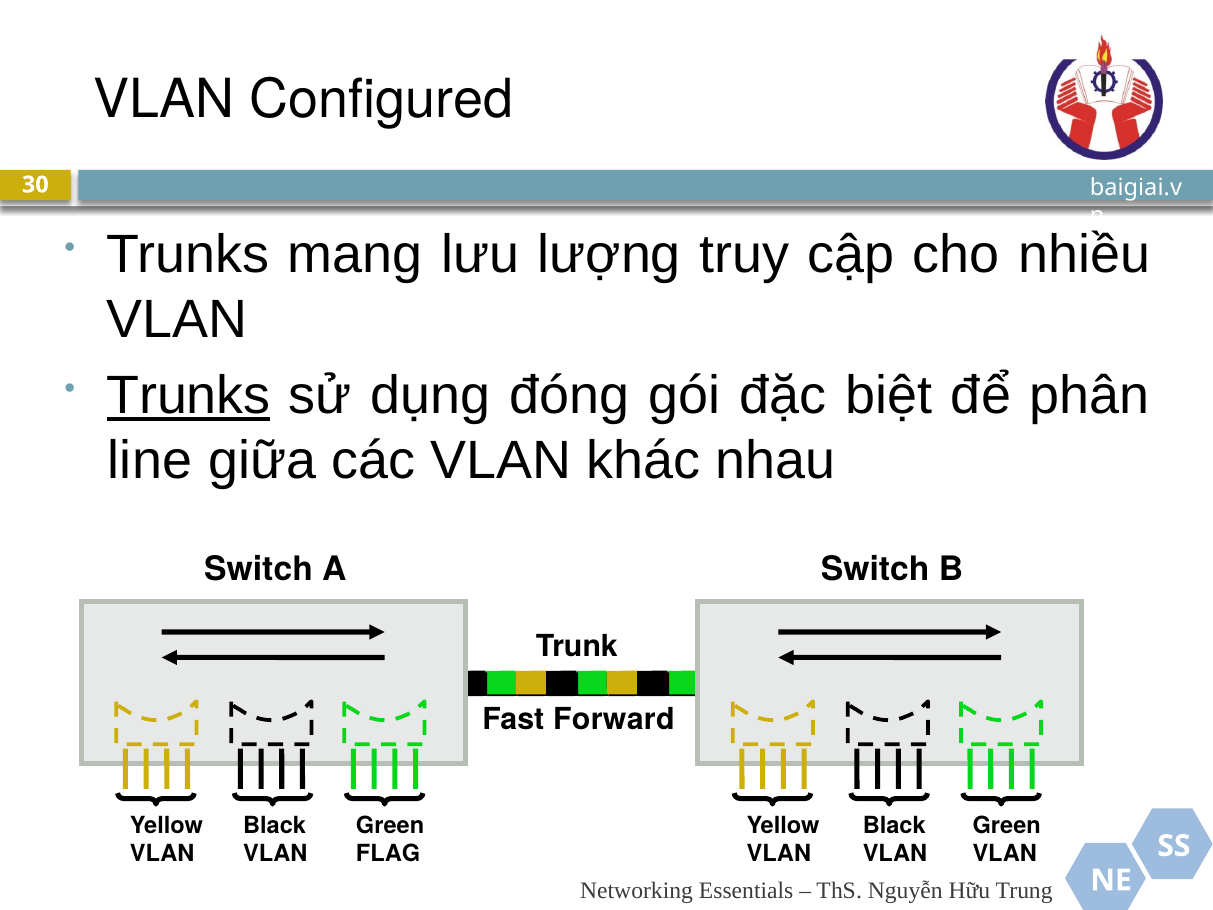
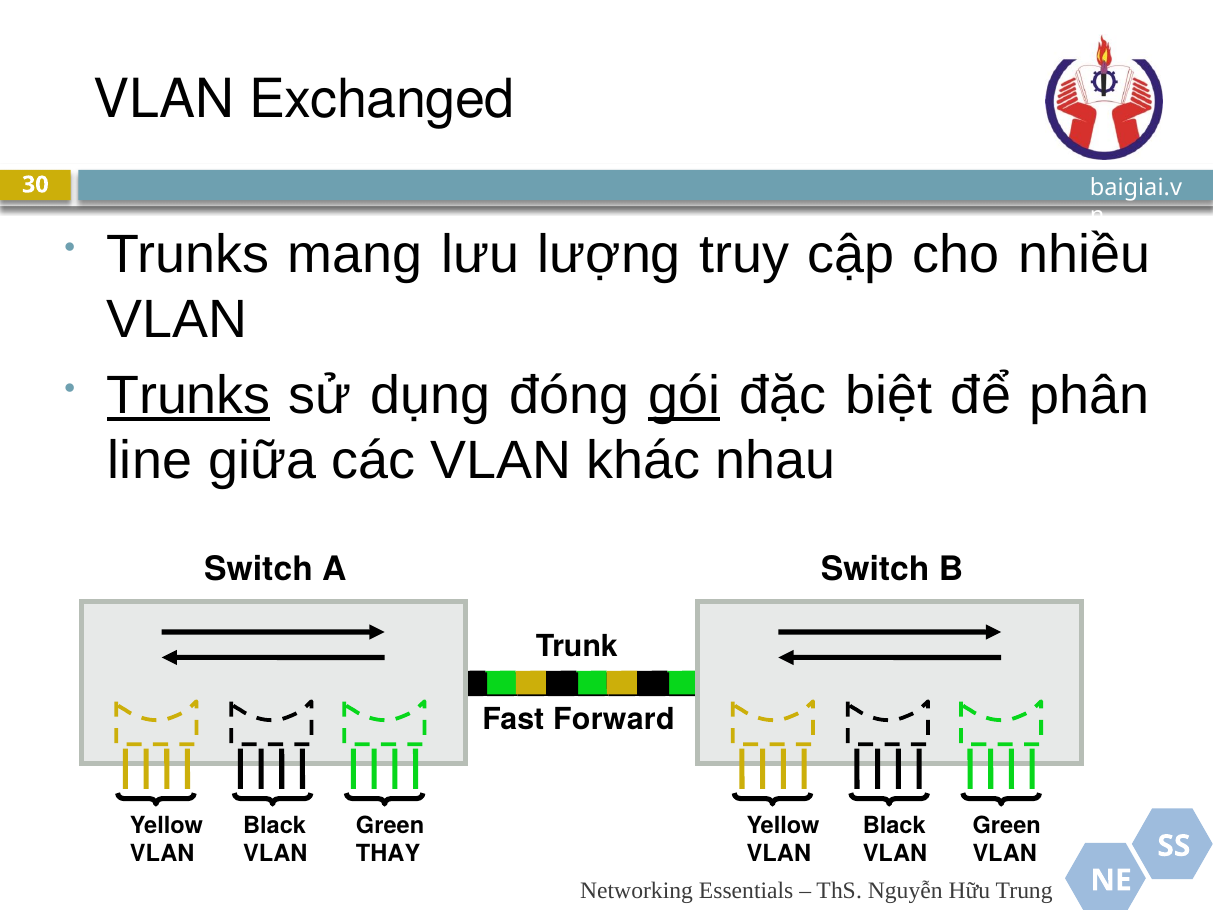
Configured: Configured -> Exchanged (382, 100)
gói underline: none -> present (684, 396)
FLAG: FLAG -> THAY (388, 854)
